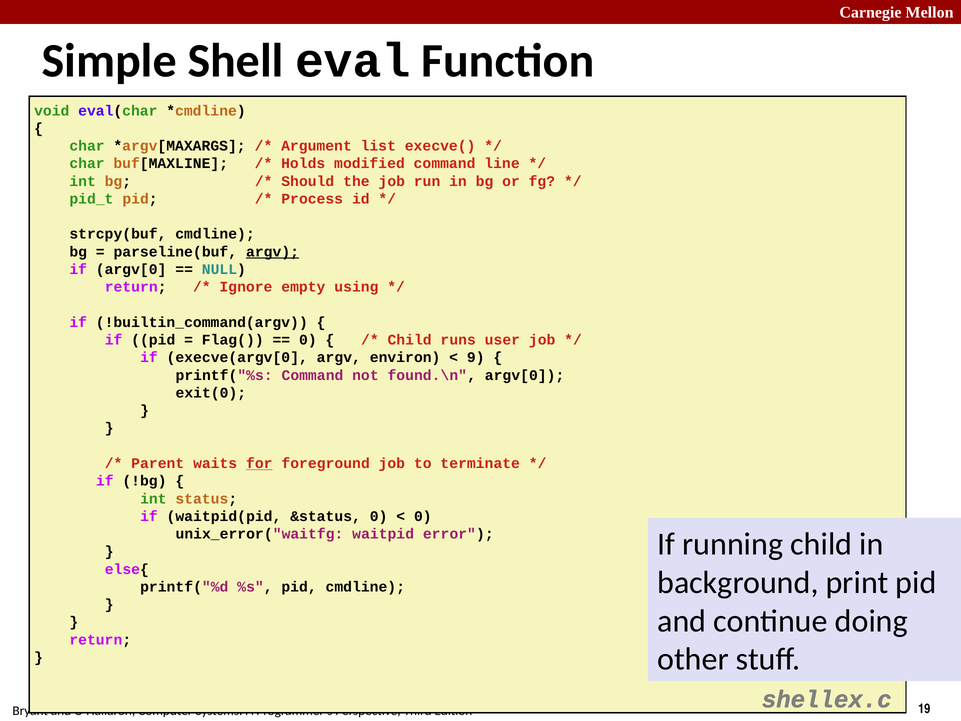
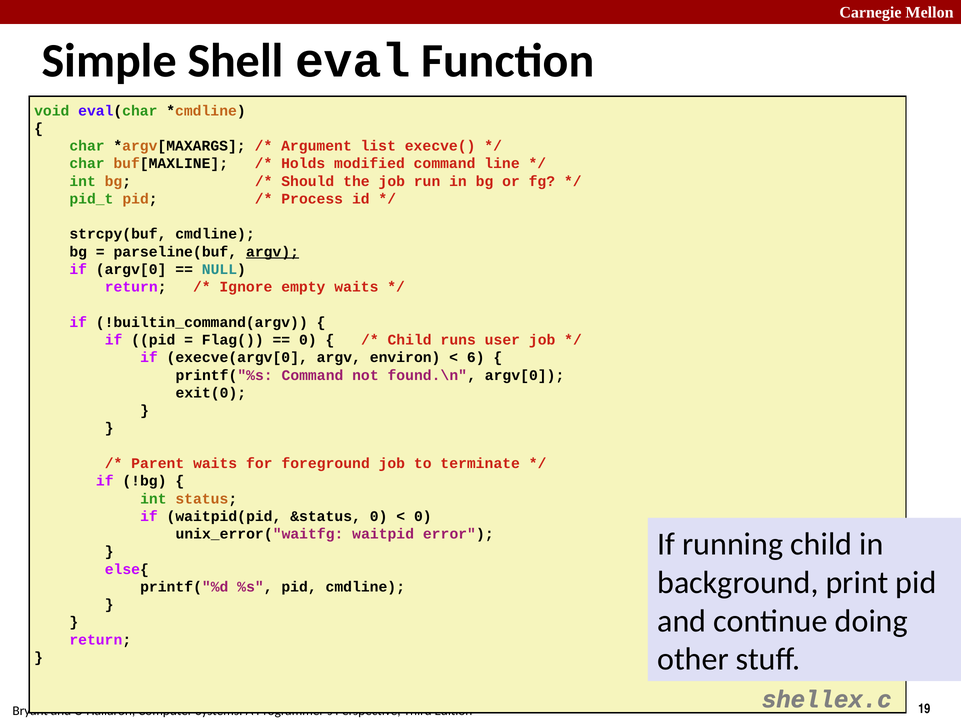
empty using: using -> waits (356, 287)
9: 9 -> 6 (476, 357)
for underline: present -> none (259, 463)
